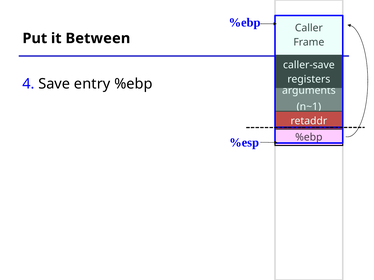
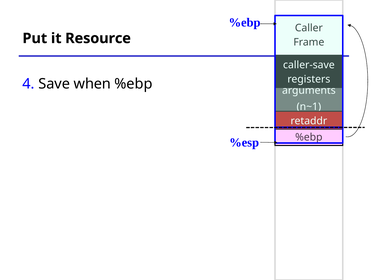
Between: Between -> Resource (98, 38)
entry: entry -> when (92, 84)
